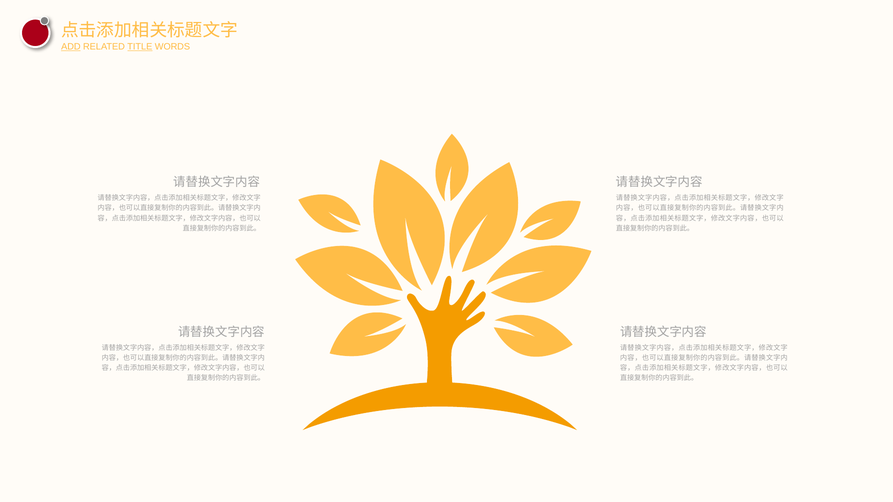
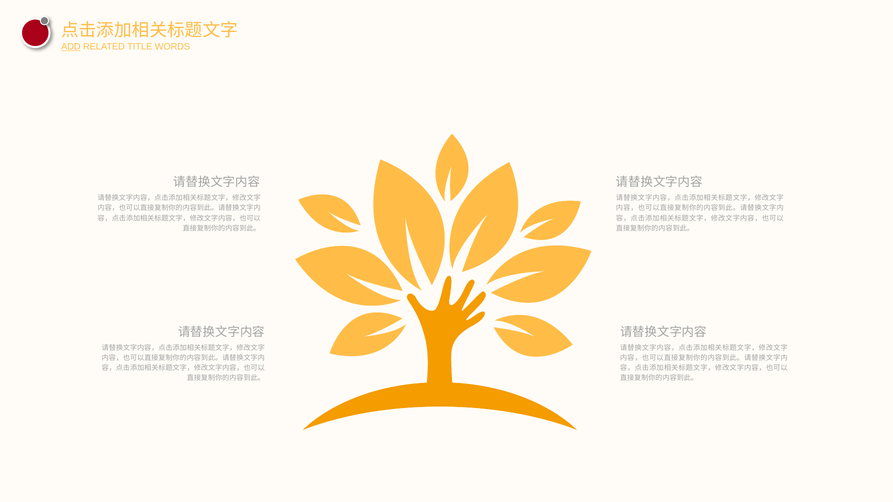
TITLE underline: present -> none (140, 47)
